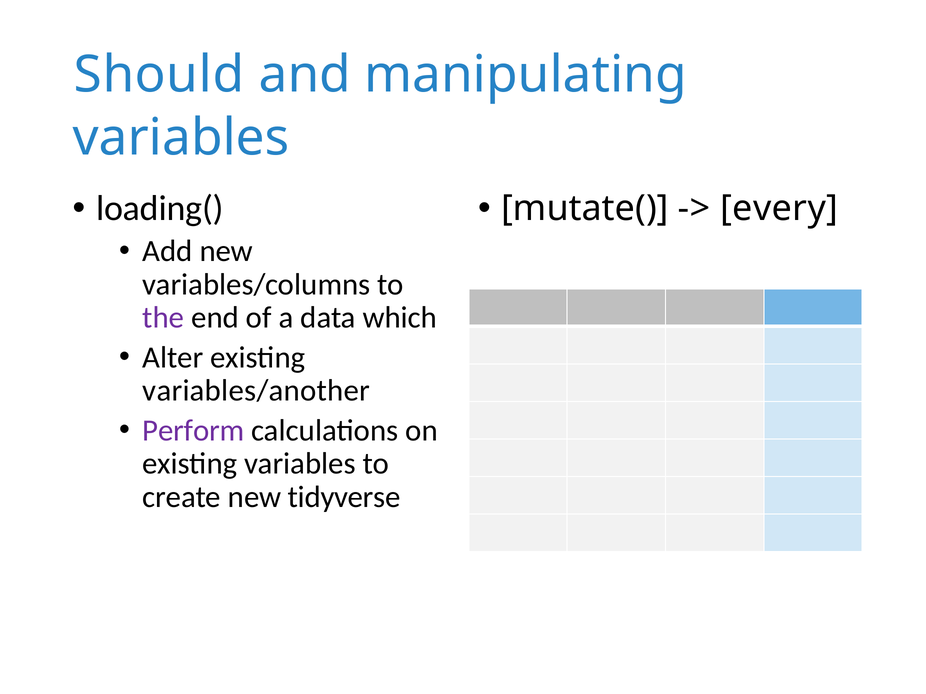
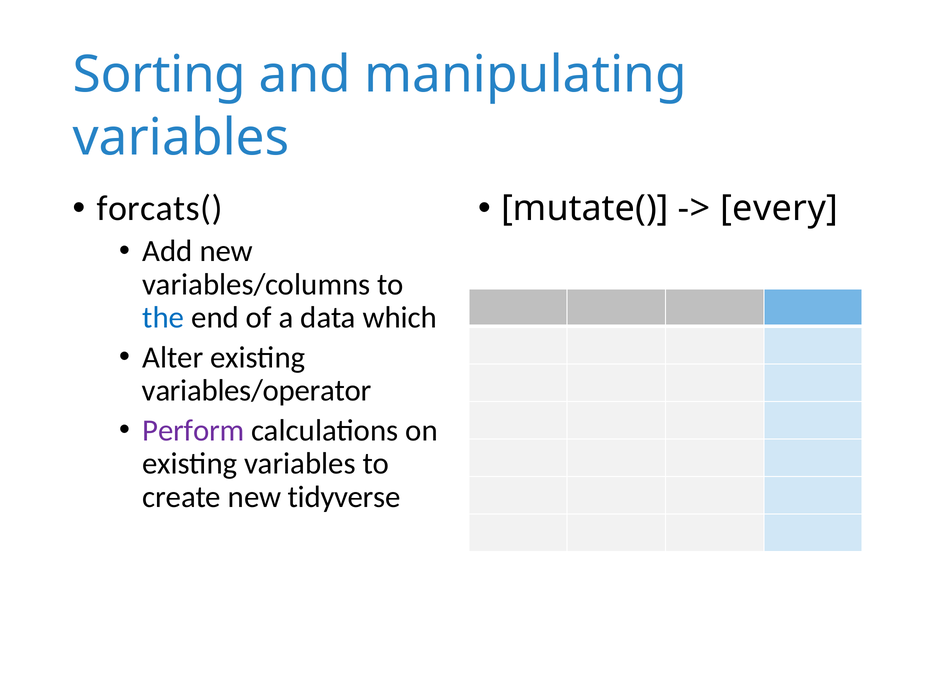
Should: Should -> Sorting (159, 75)
loading(: loading( -> forcats( (160, 209)
the colour: purple -> blue (163, 318)
variables/another: variables/another -> variables/operator (257, 391)
